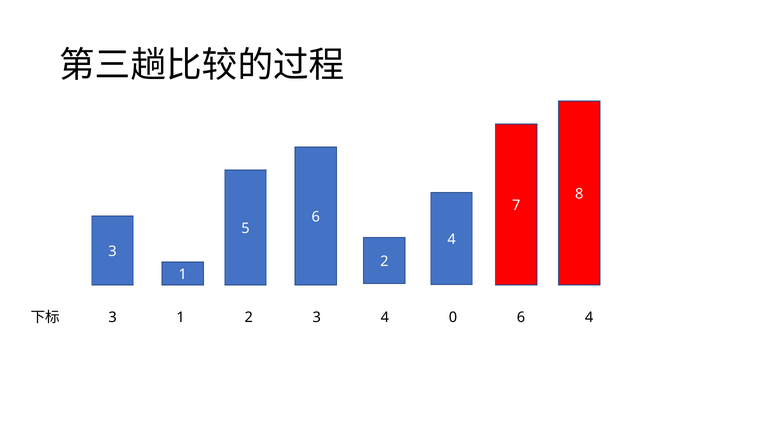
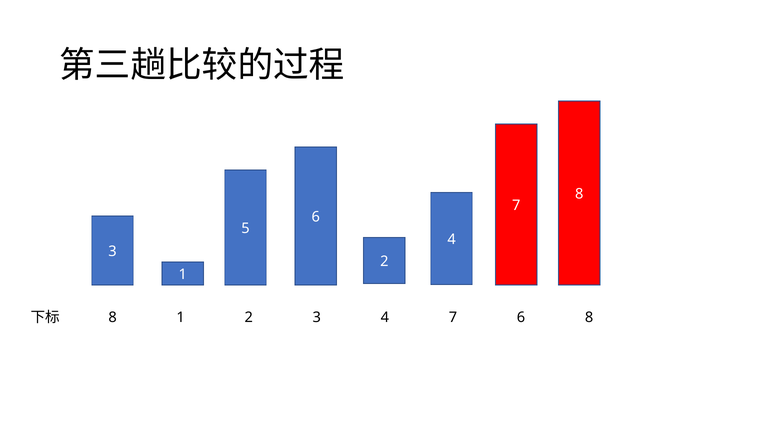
3: 3 -> 8 (113, 317)
4 0: 0 -> 7 (453, 317)
6 4: 4 -> 8 (589, 317)
